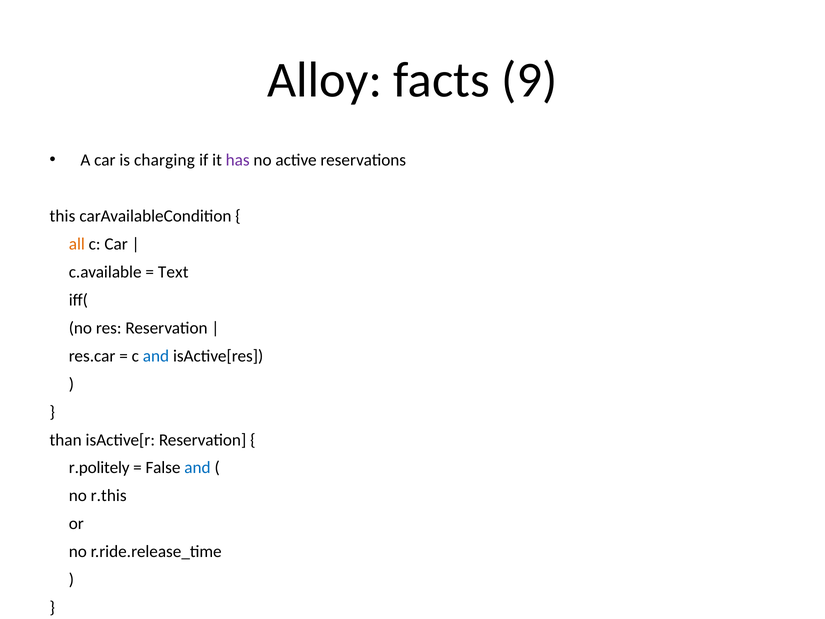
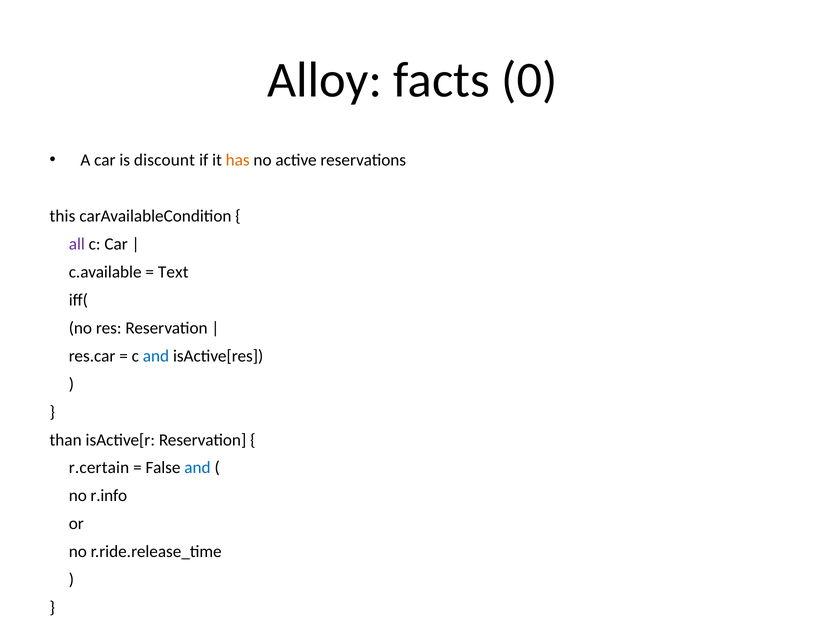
9: 9 -> 0 (529, 80)
charging: charging -> discount (164, 160)
has colour: purple -> orange (238, 160)
all colour: orange -> purple (77, 244)
r.politely: r.politely -> r.certain (99, 468)
r.this: r.this -> r.info (109, 496)
